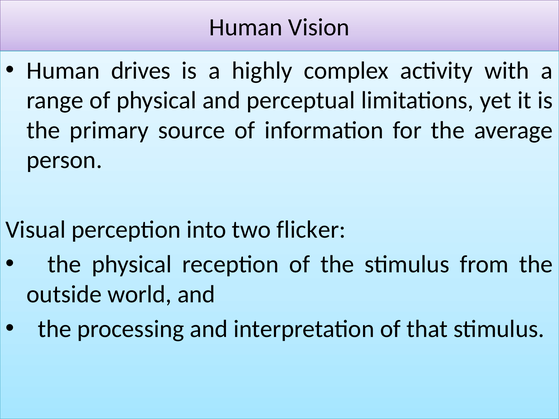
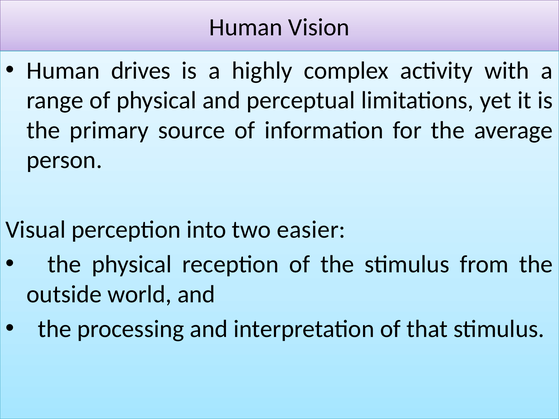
flicker: flicker -> easier (311, 230)
